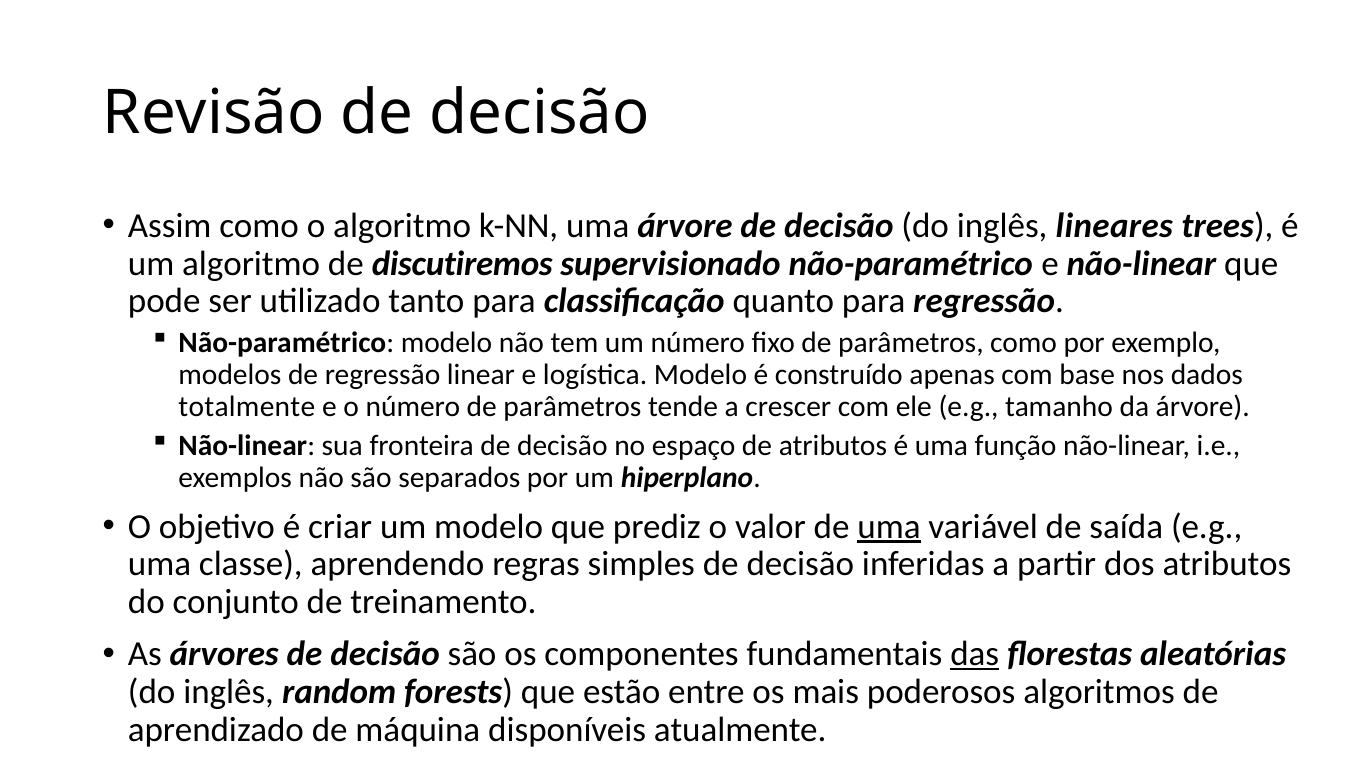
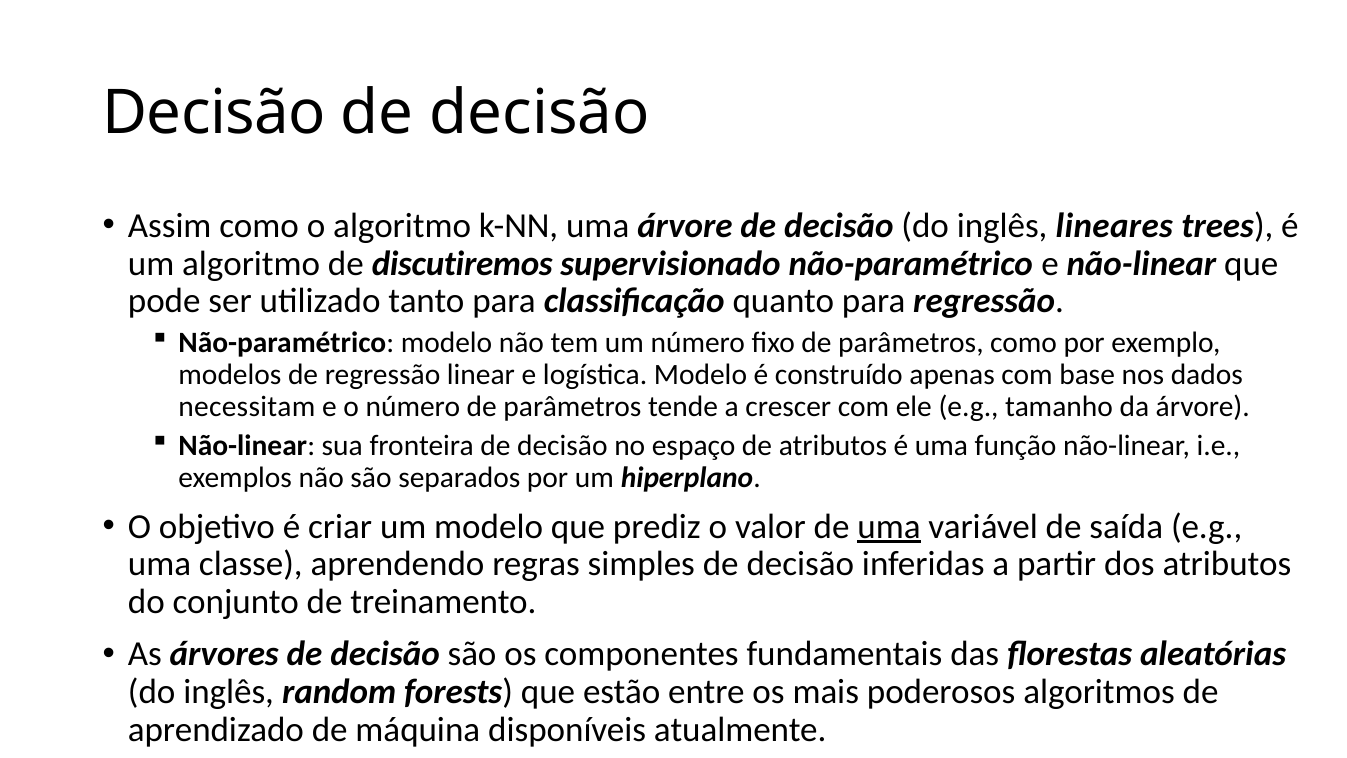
Revisão: Revisão -> Decisão (214, 113)
totalmente: totalmente -> necessitam (247, 407)
das underline: present -> none (975, 654)
